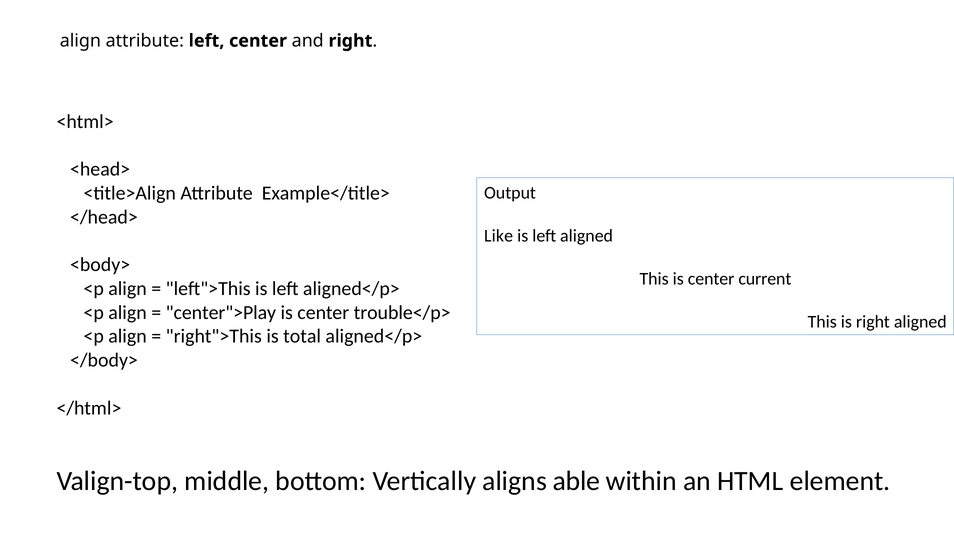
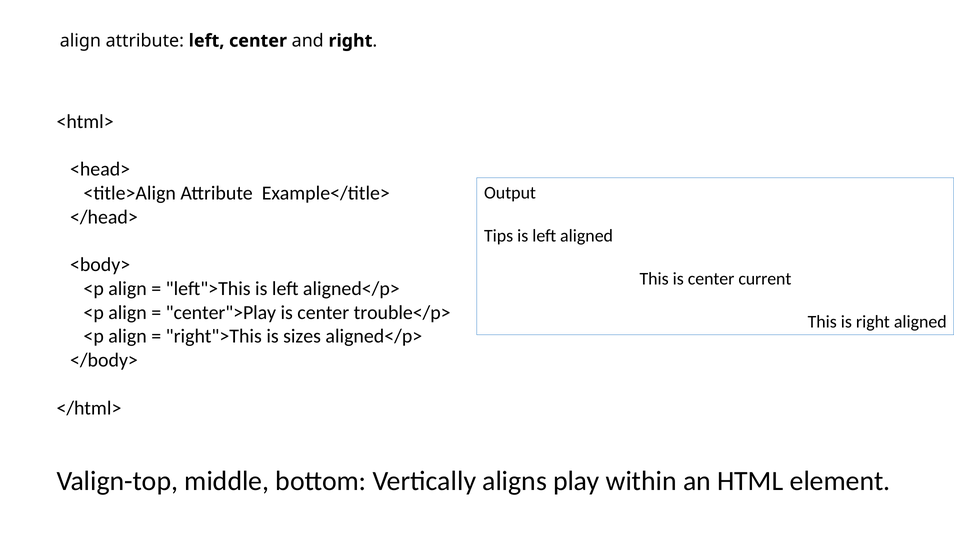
Like: Like -> Tips (499, 236)
total: total -> sizes (302, 336)
able: able -> play (576, 481)
